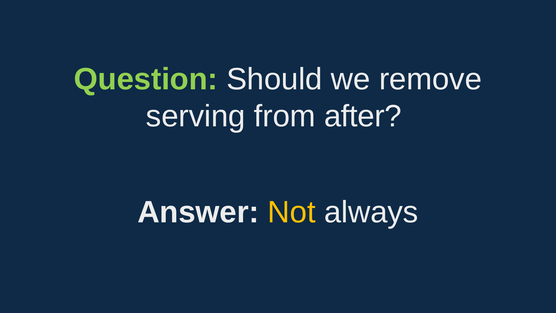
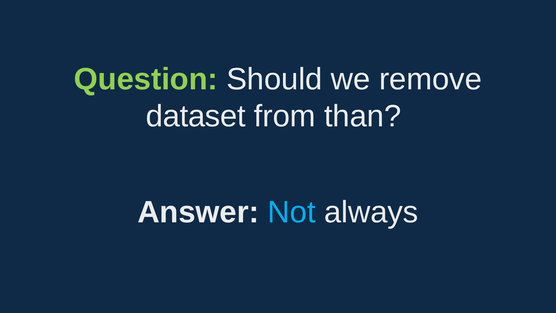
serving: serving -> dataset (196, 116)
after: after -> than (363, 116)
Not colour: yellow -> light blue (292, 212)
